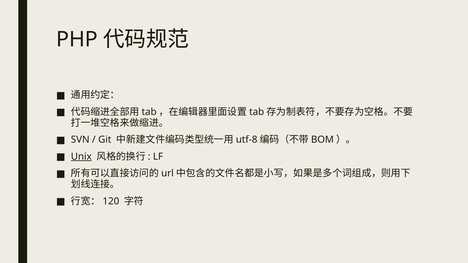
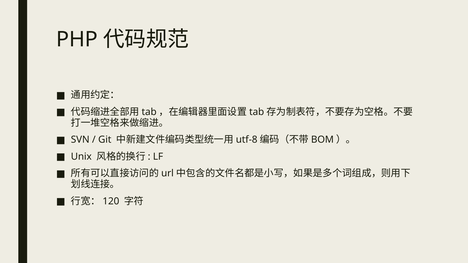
Unix underline: present -> none (81, 157)
